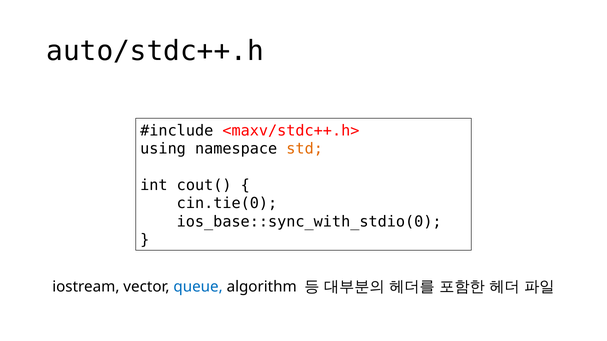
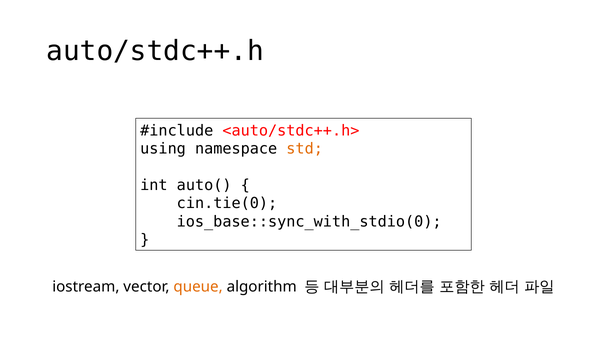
<maxv/stdc++.h>: <maxv/stdc++.h> -> <auto/stdc++.h> (291, 131)
cout(: cout( -> auto( (204, 185)
queue colour: blue -> orange (198, 287)
